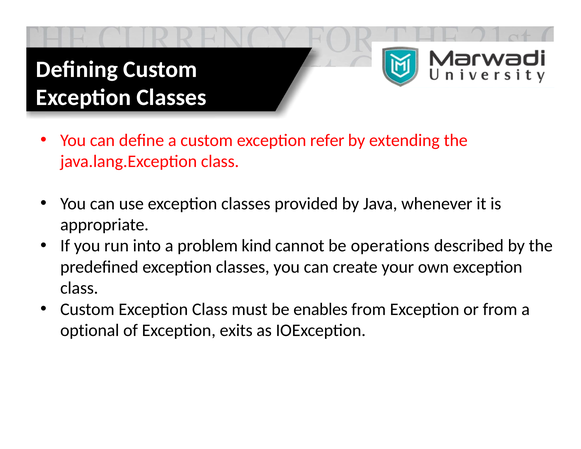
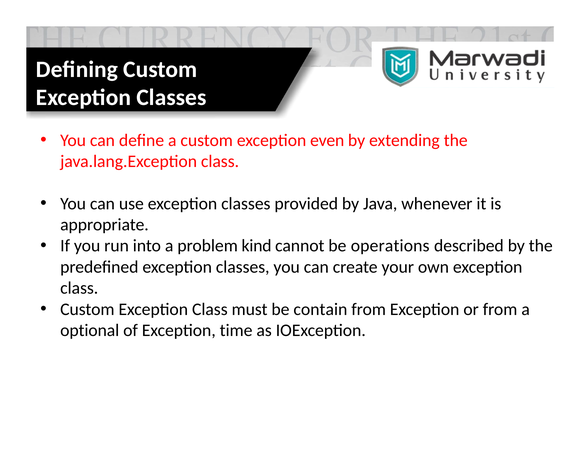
refer: refer -> even (327, 140)
enables: enables -> contain (320, 309)
exits: exits -> time (236, 330)
